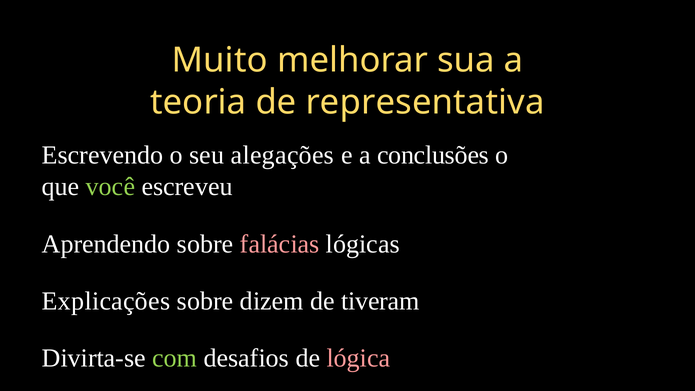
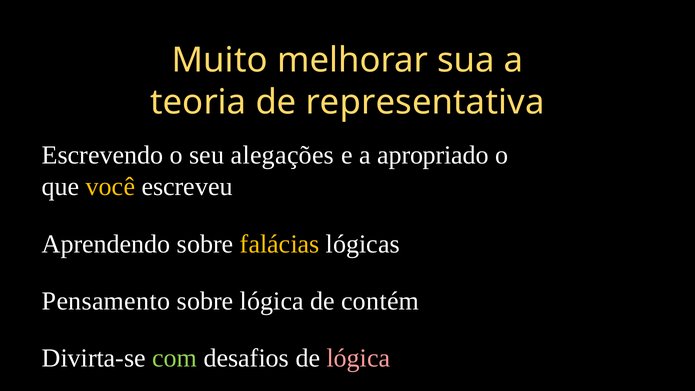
conclusões: conclusões -> apropriado (433, 155)
você colour: light green -> yellow (110, 187)
falácias colour: pink -> yellow (280, 244)
Explicações: Explicações -> Pensamento (106, 301)
sobre dizem: dizem -> lógica (272, 301)
tiveram: tiveram -> contém (380, 301)
